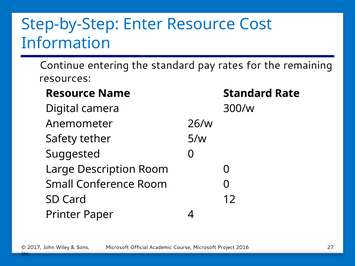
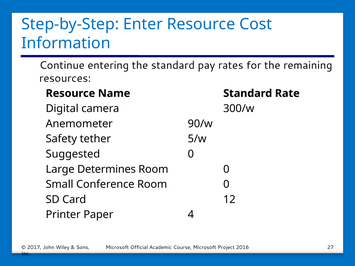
26/w: 26/w -> 90/w (200, 124)
Description: Description -> Determines (107, 169)
